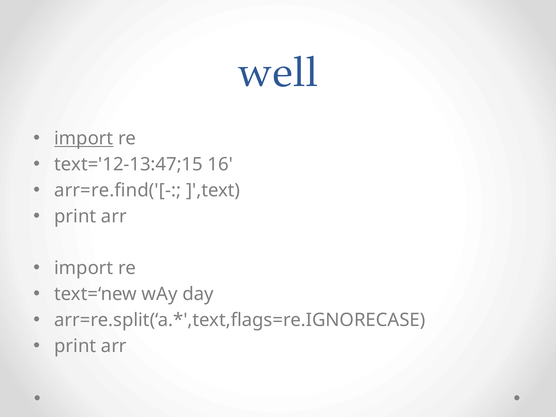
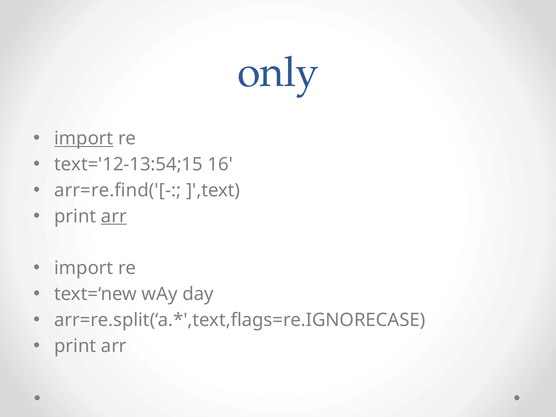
well: well -> only (278, 72)
text='12-13:47;15: text='12-13:47;15 -> text='12-13:54;15 (129, 164)
arr underline: none -> present (114, 216)
